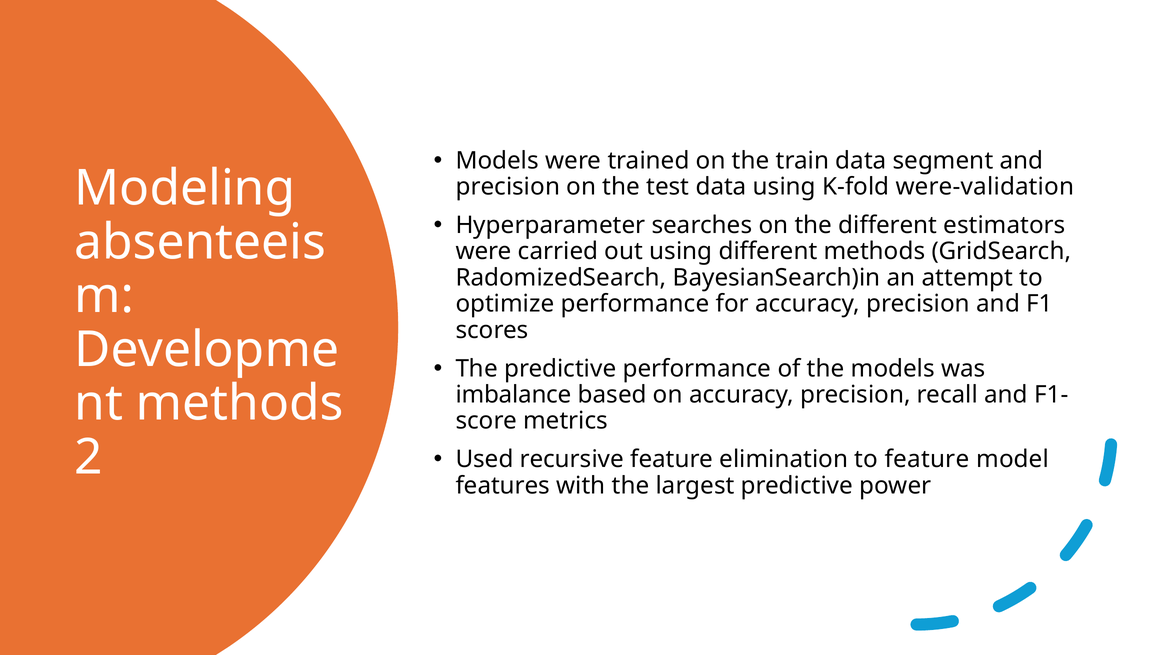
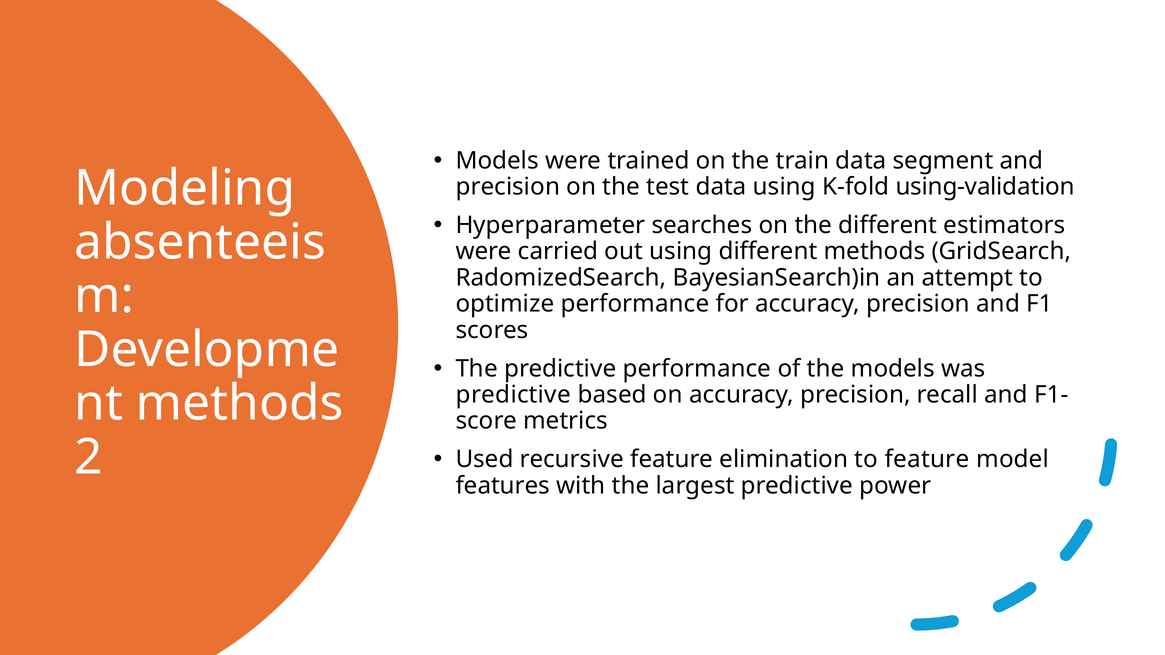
were-validation: were-validation -> using-validation (985, 187)
imbalance: imbalance -> predictive (513, 395)
